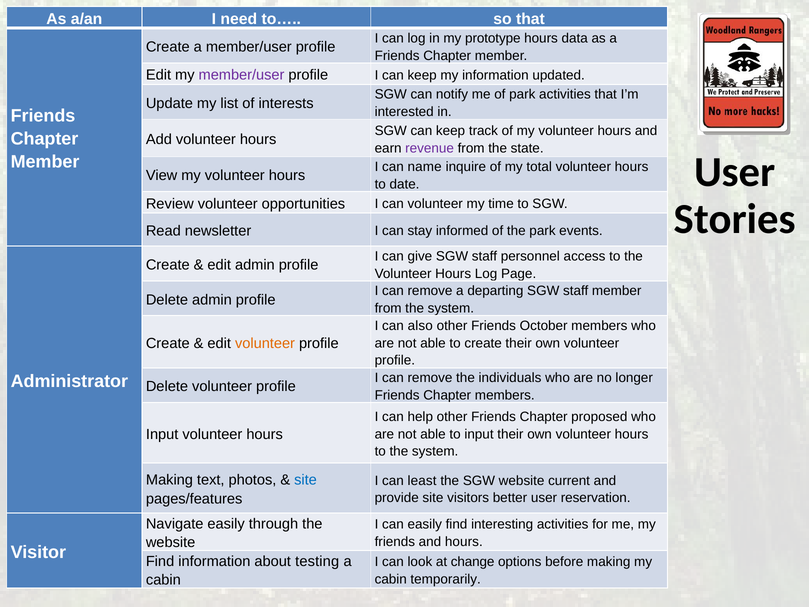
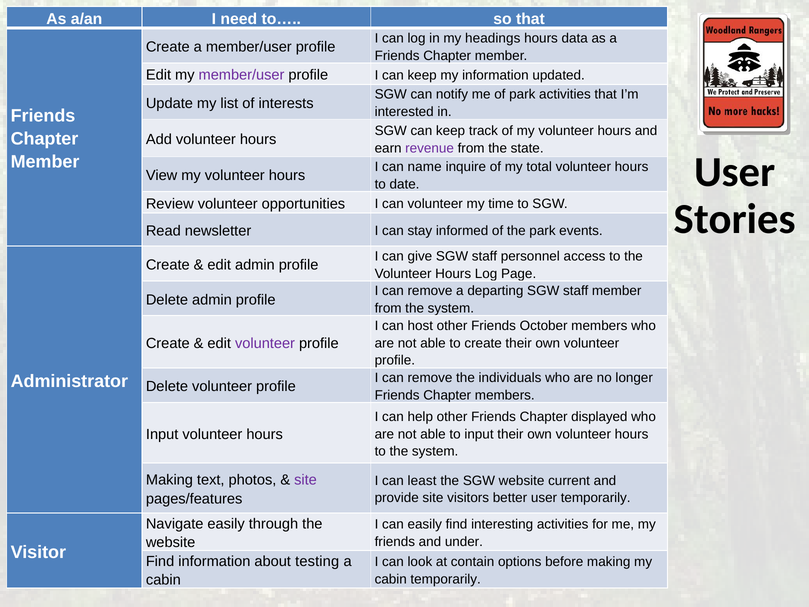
prototype: prototype -> headings (493, 38)
also: also -> host (420, 326)
volunteer colour: orange -> purple (265, 343)
proposed: proposed -> displayed (599, 417)
site colour: blue -> purple (306, 480)
user reservation: reservation -> temporarily (596, 498)
and hours: hours -> under (464, 542)
change: change -> contain (473, 562)
